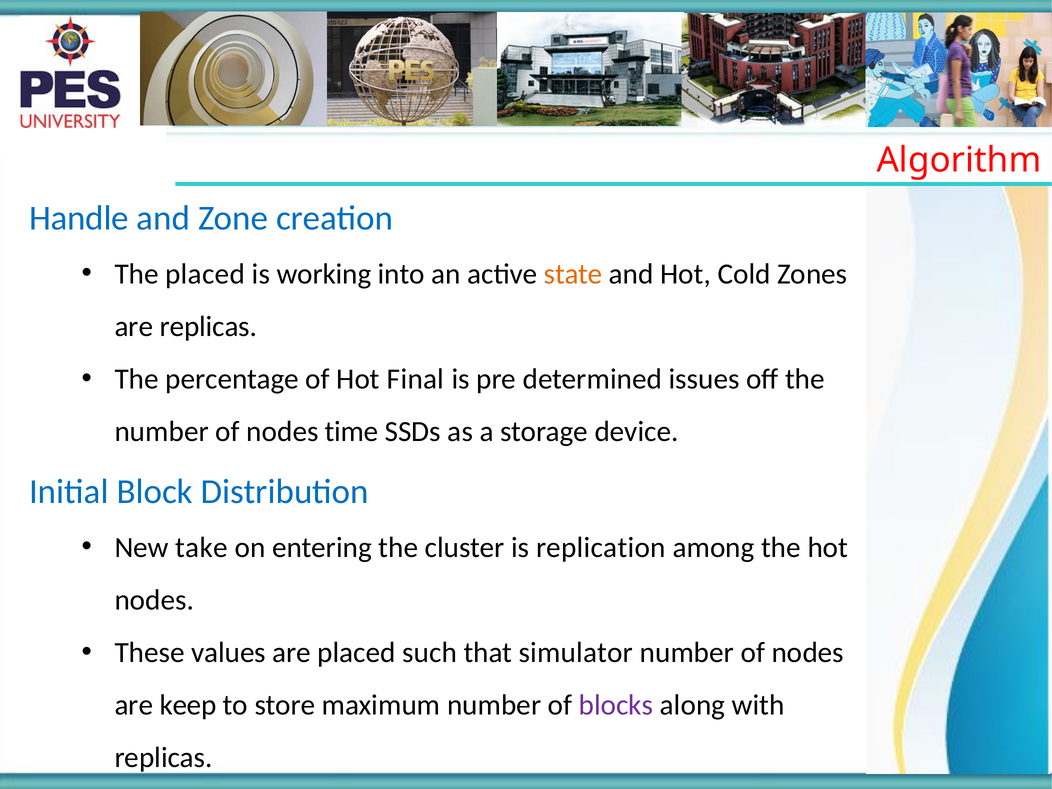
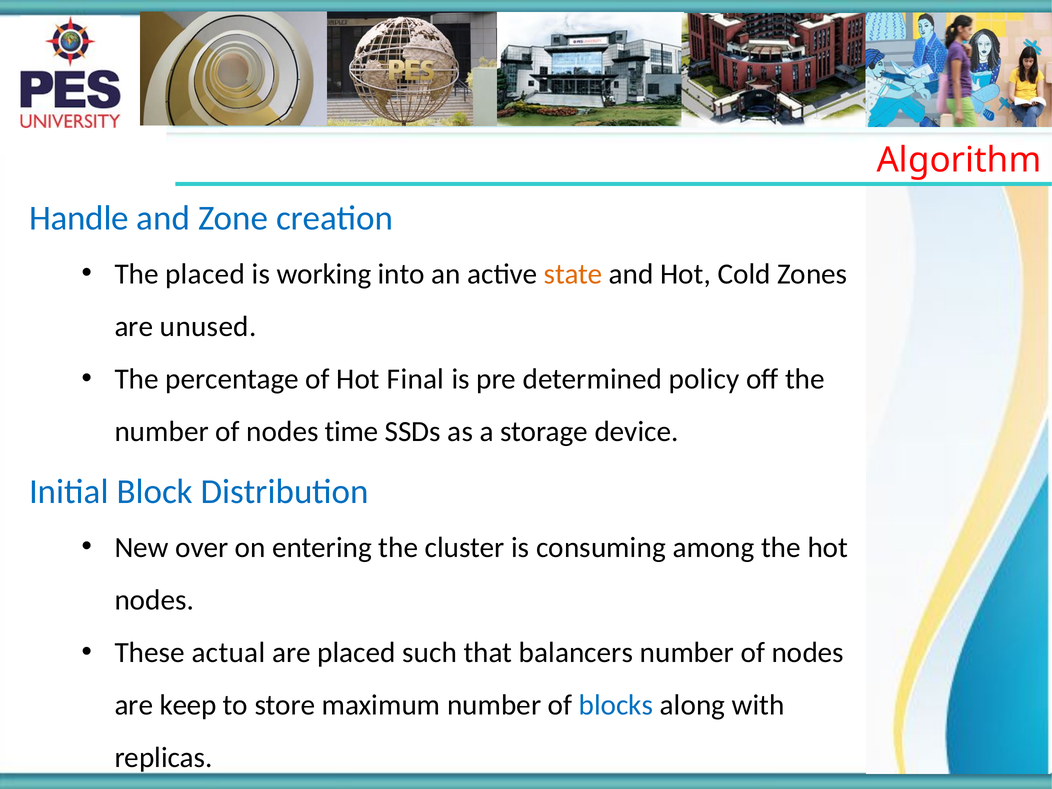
are replicas: replicas -> unused (208, 326)
issues: issues -> policy (704, 379)
take: take -> over (202, 547)
replication: replication -> consuming (601, 547)
values: values -> actual (228, 653)
simulator: simulator -> balancers (576, 653)
blocks colour: purple -> blue (616, 705)
